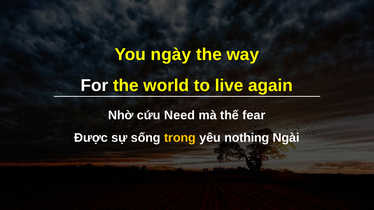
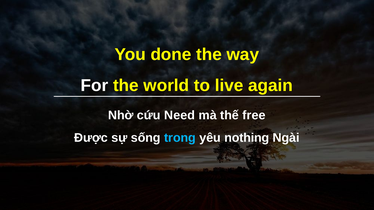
ngày: ngày -> done (171, 55)
fear: fear -> free (254, 116)
trong colour: yellow -> light blue (180, 138)
